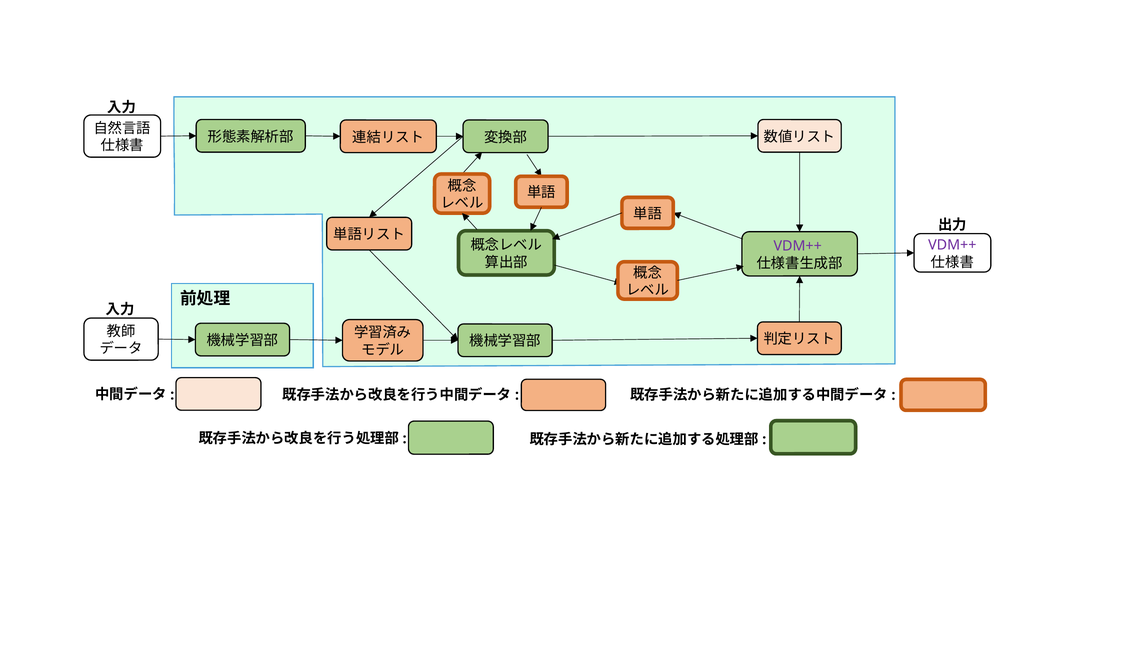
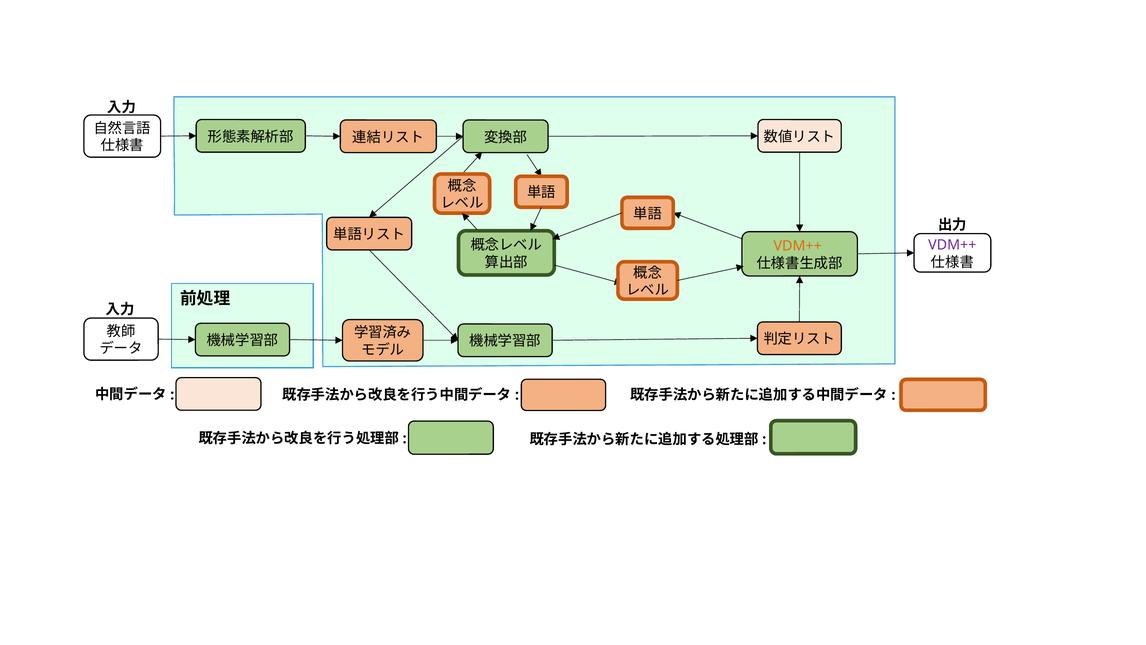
VDM++ colour: purple -> orange (798, 246)
